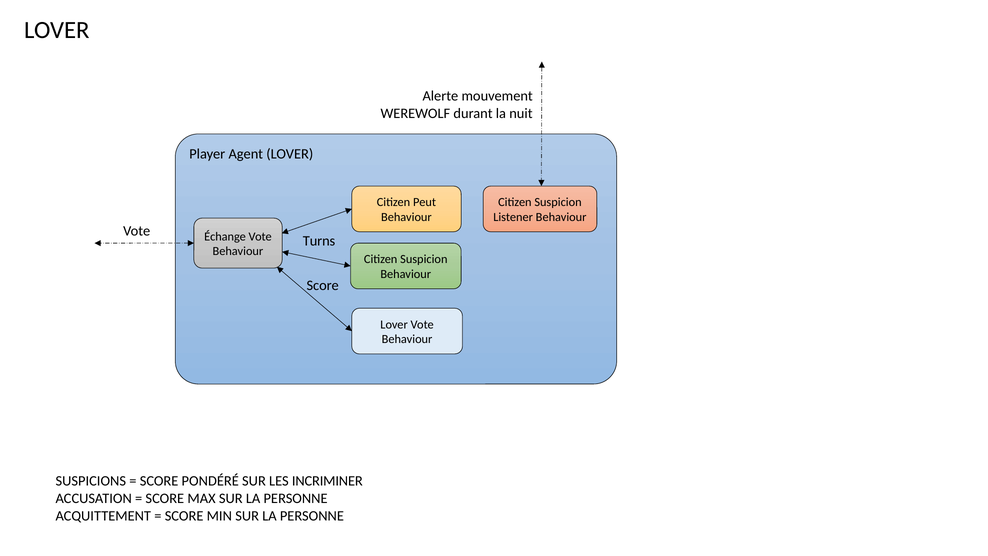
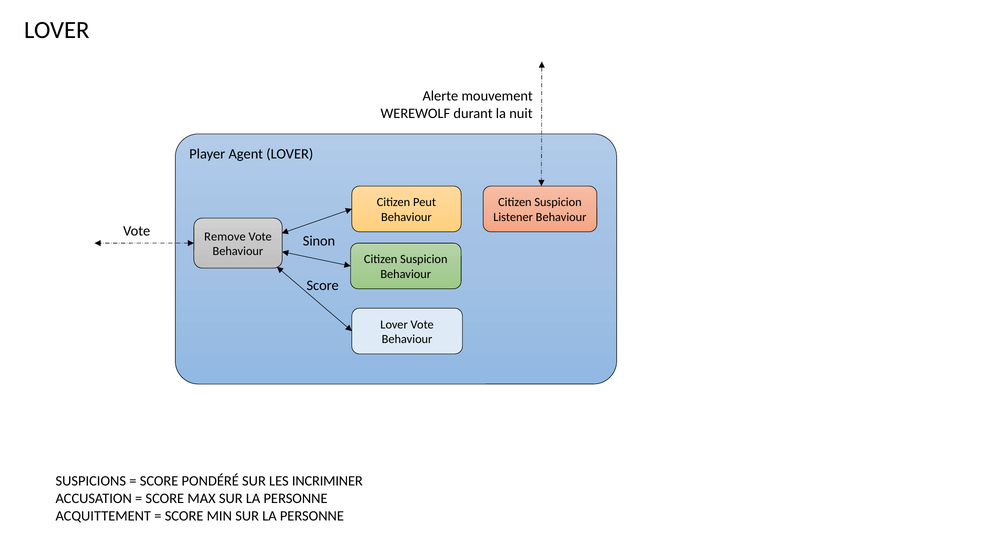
Échange: Échange -> Remove (225, 236)
Turns: Turns -> Sinon (319, 241)
